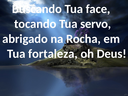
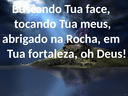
servo: servo -> meus (96, 24)
